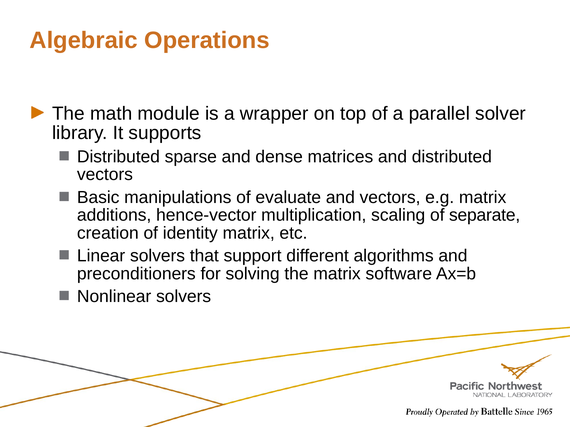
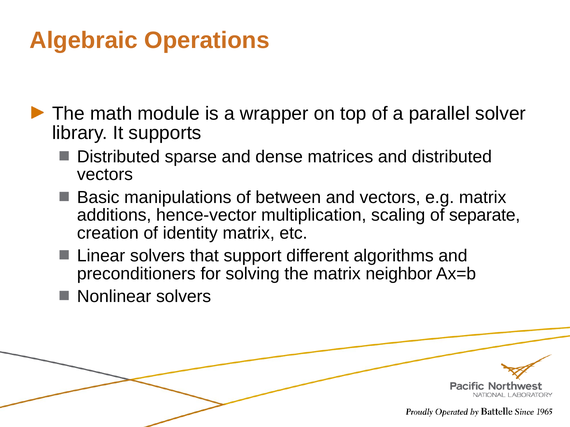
evaluate: evaluate -> between (288, 198)
software: software -> neighbor (399, 274)
